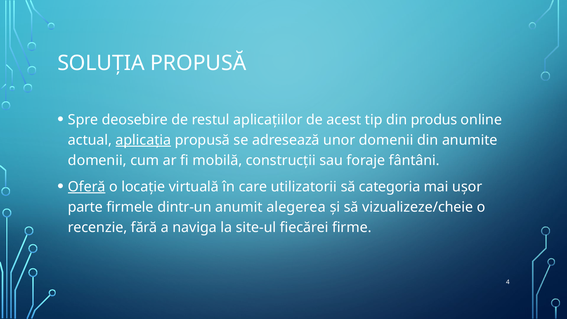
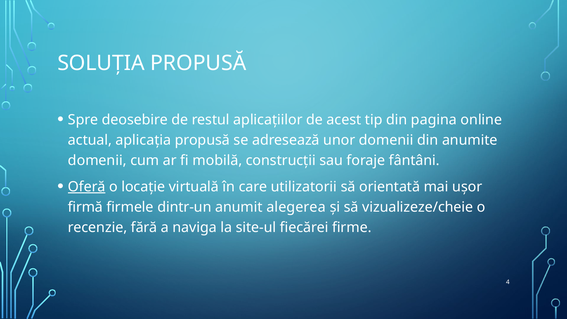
produs: produs -> pagina (434, 120)
aplicația underline: present -> none (143, 140)
categoria: categoria -> orientată (390, 187)
parte: parte -> firmă (85, 207)
